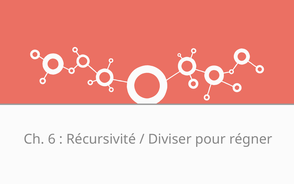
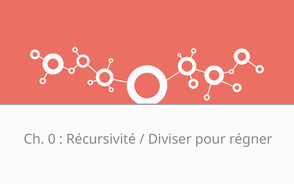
6: 6 -> 0 (52, 139)
